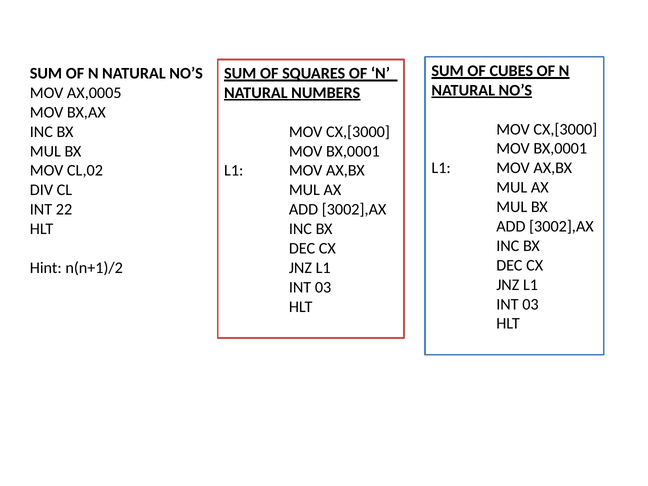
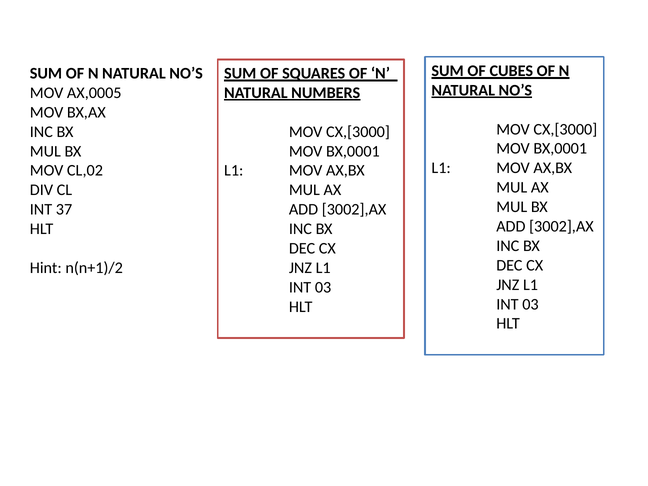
22: 22 -> 37 (64, 209)
